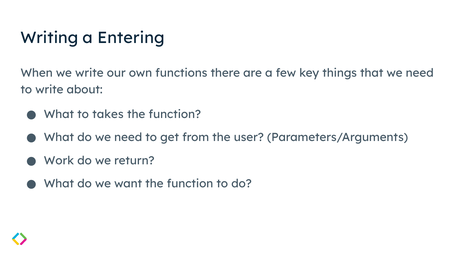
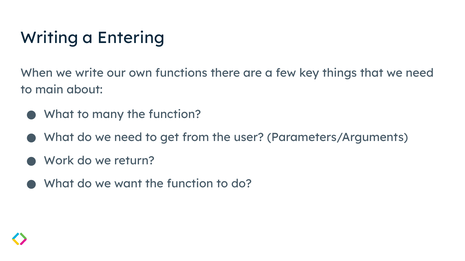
to write: write -> main (49, 90)
takes: takes -> many (108, 114)
